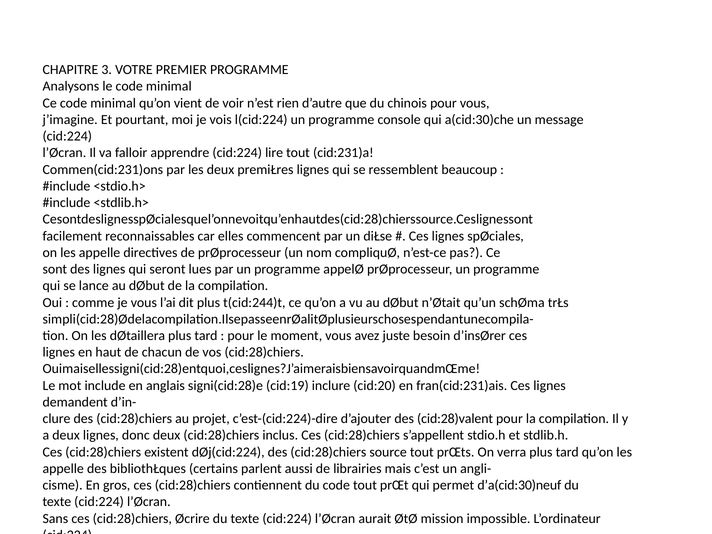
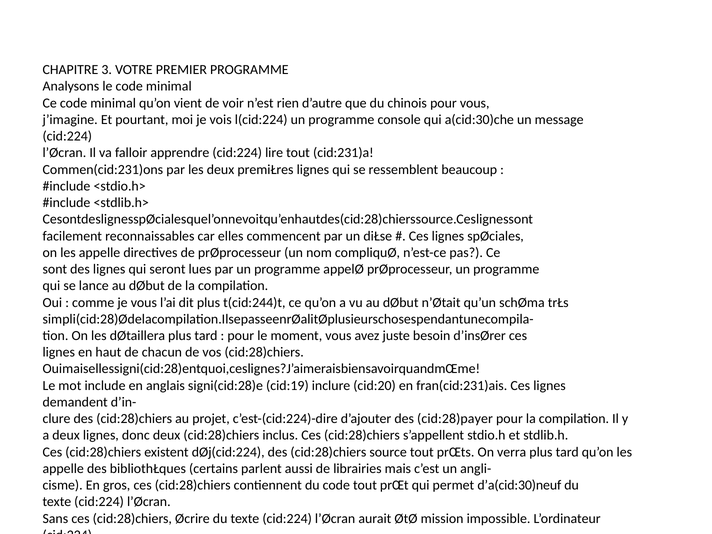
cid:28)valent: cid:28)valent -> cid:28)payer (455, 419)
